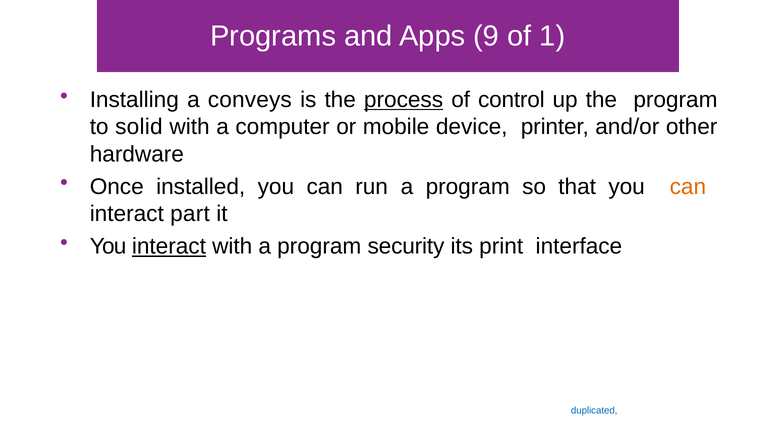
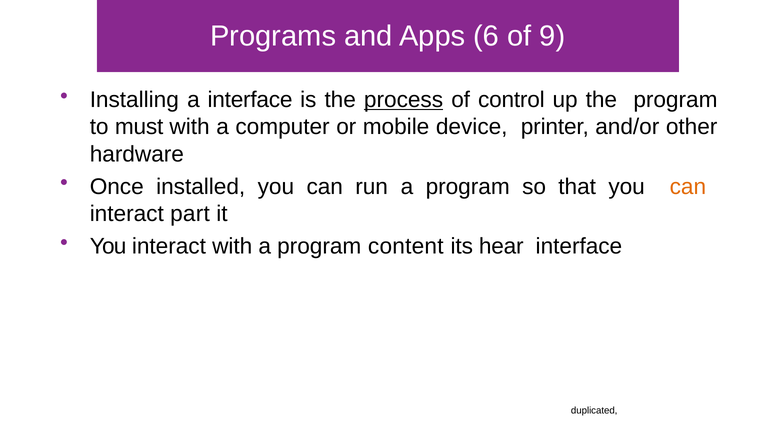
9: 9 -> 6 (486, 36)
1: 1 -> 9 (552, 36)
a conveys: conveys -> interface (250, 100)
solid: solid -> must (139, 127)
interact underline: present -> none (169, 247)
security: security -> content (406, 247)
print: print -> hear (501, 247)
duplicated colour: blue -> black (594, 411)
